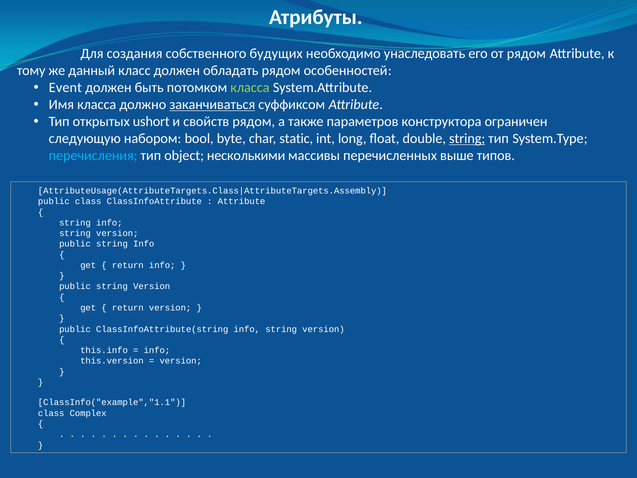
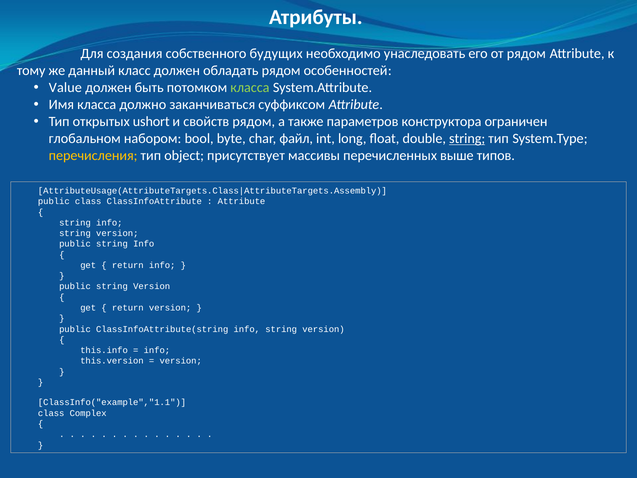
Event: Event -> Value (65, 88)
заканчиваться underline: present -> none (212, 105)
следующую: следующую -> глобальном (85, 139)
static: static -> файл (296, 139)
перечисления colour: light blue -> yellow (93, 156)
несколькими: несколькими -> присутствует (246, 156)
